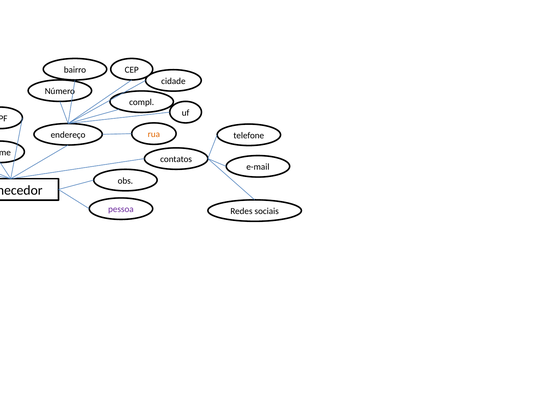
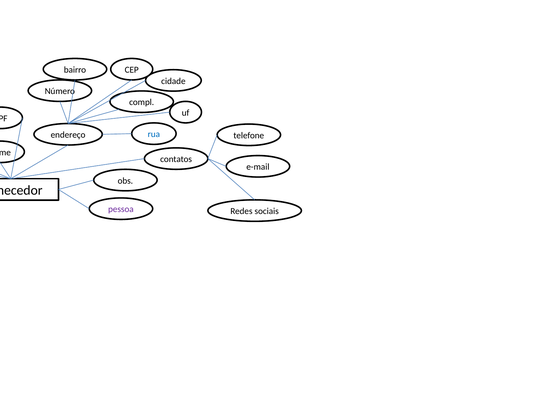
rua colour: orange -> blue (154, 134)
